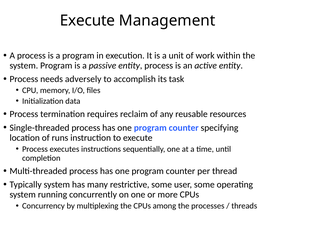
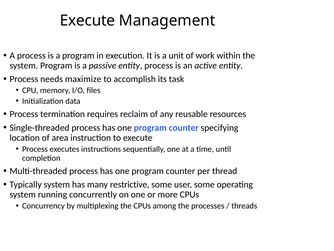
adversely: adversely -> maximize (83, 79)
runs: runs -> area (60, 137)
